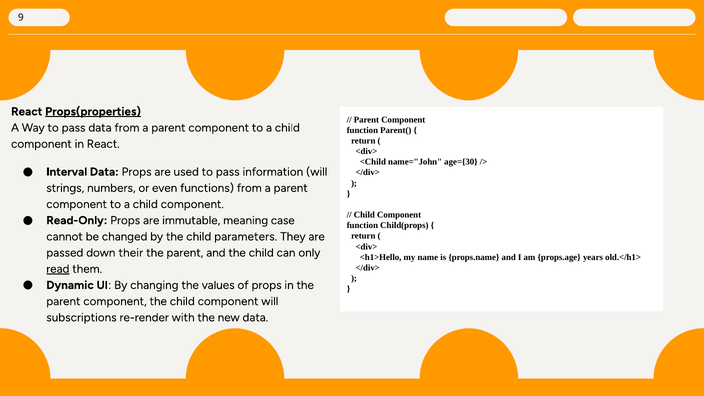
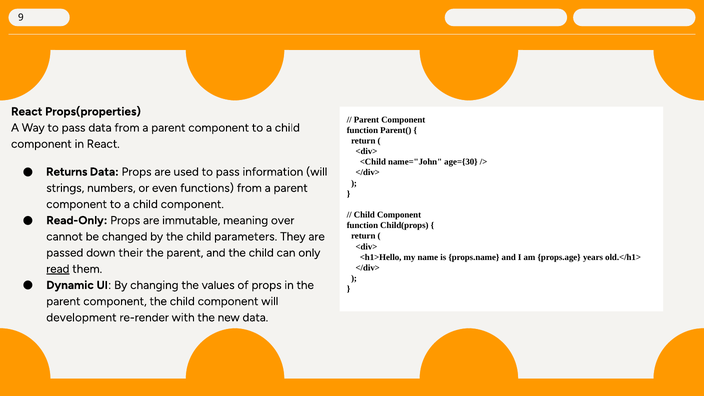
Props(properties underline: present -> none (93, 112)
Interval: Interval -> Returns (67, 172)
case: case -> over (283, 220)
subscriptions: subscriptions -> development (81, 317)
